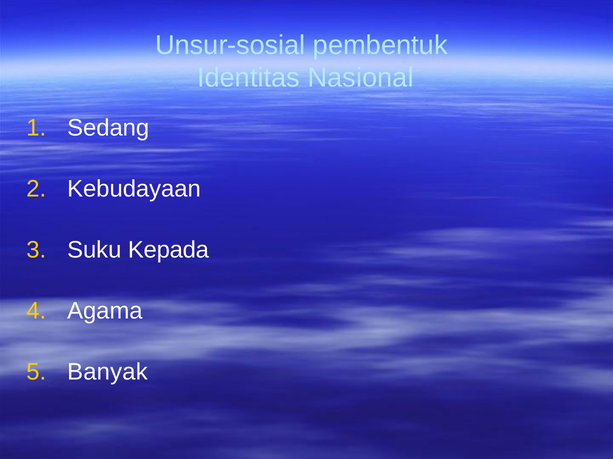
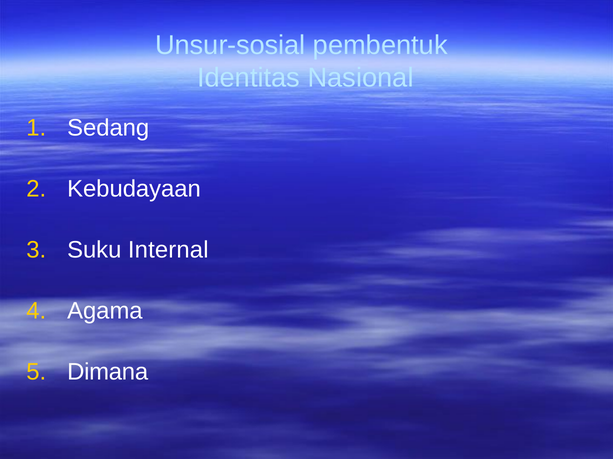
Kepada: Kepada -> Internal (168, 250)
Banyak: Banyak -> Dimana (108, 372)
